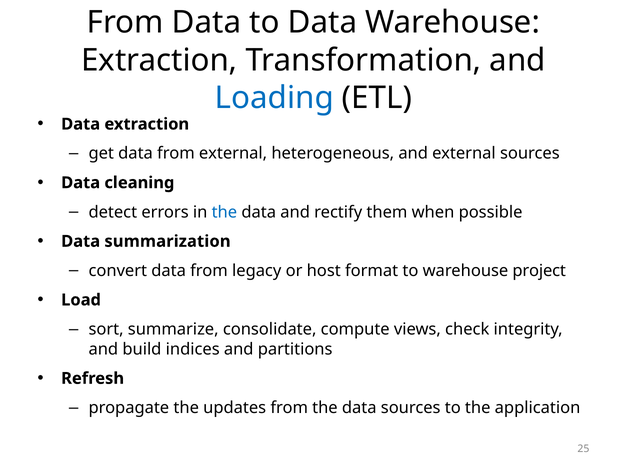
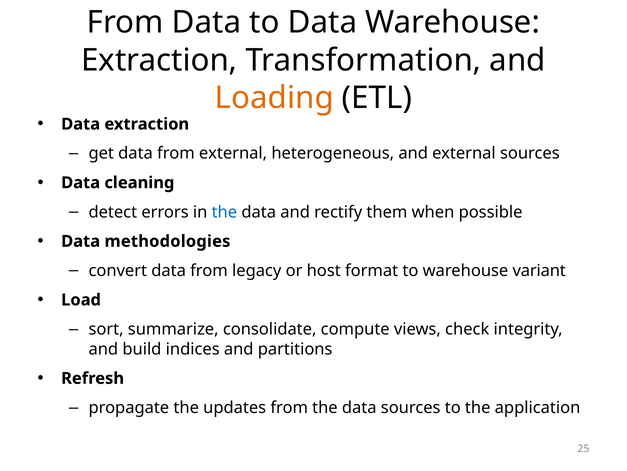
Loading colour: blue -> orange (274, 98)
summarization: summarization -> methodologies (167, 241)
project: project -> variant (539, 270)
